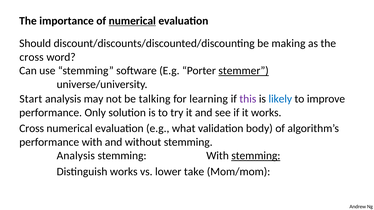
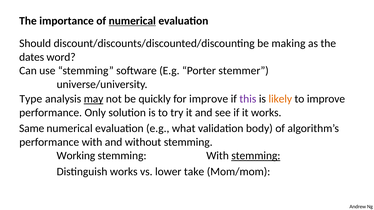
cross: cross -> dates (32, 57)
stemmer underline: present -> none (244, 71)
Start: Start -> Type (31, 99)
may underline: none -> present (94, 99)
talking: talking -> quickly (155, 99)
for learning: learning -> improve (209, 99)
likely colour: blue -> orange (280, 99)
Cross: Cross -> Same (32, 129)
Analysis: Analysis -> Working (76, 156)
